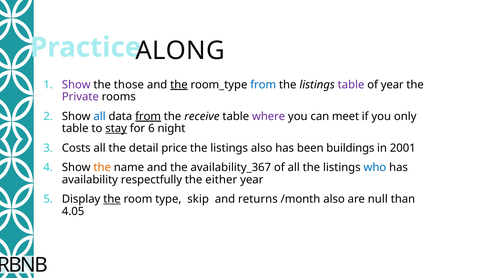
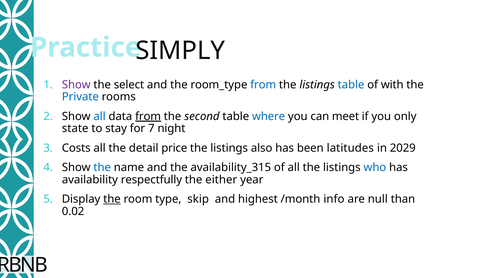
ALONG: ALONG -> SIMPLY (180, 51)
those: those -> select (129, 85)
the underline: present -> none (179, 85)
table colour: purple -> blue (351, 85)
of year: year -> with (392, 85)
Private colour: purple -> blue (80, 97)
receive: receive -> second (202, 116)
where colour: purple -> blue (269, 116)
table: table -> state (75, 128)
stay underline: present -> none (116, 128)
6: 6 -> 7 (151, 128)
buildings: buildings -> latitudes (350, 148)
2001: 2001 -> 2029 (403, 148)
the colour: orange -> blue (102, 167)
availability_367: availability_367 -> availability_315 (231, 167)
returns: returns -> highest (258, 199)
/month also: also -> info (334, 199)
4.05: 4.05 -> 0.02 (73, 211)
